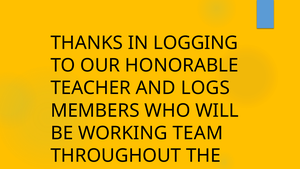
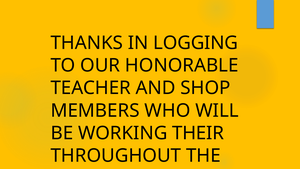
LOGS: LOGS -> SHOP (205, 88)
TEAM: TEAM -> THEIR (198, 133)
